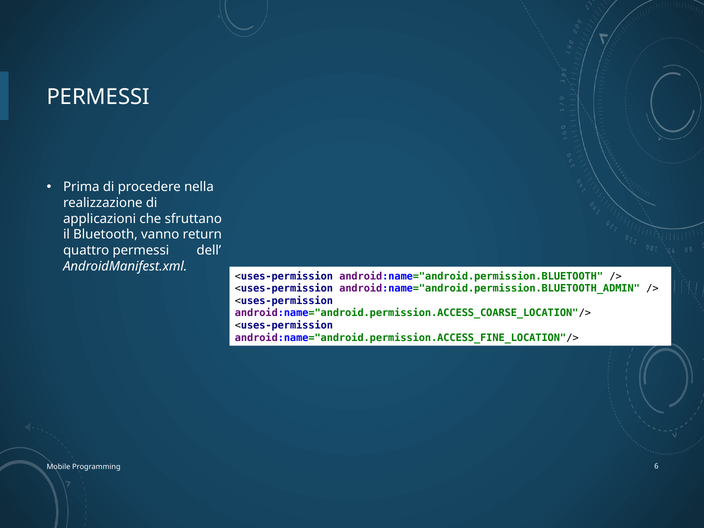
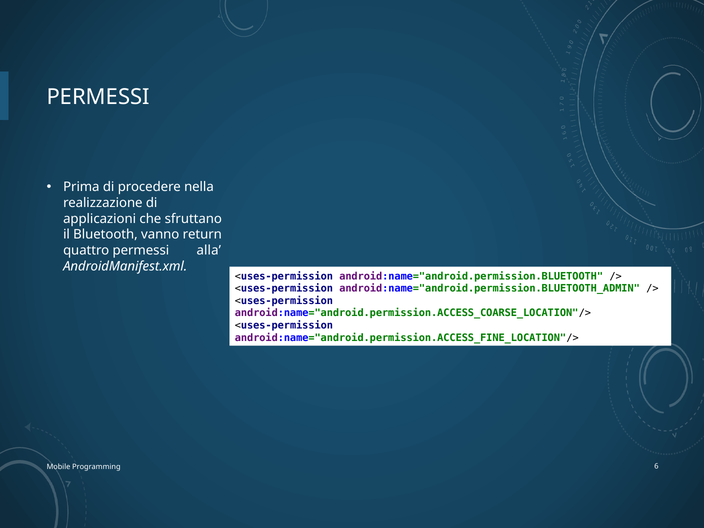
dell: dell -> alla (209, 250)
